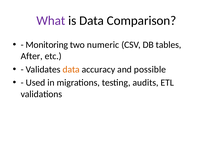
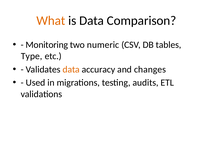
What colour: purple -> orange (51, 21)
After: After -> Type (32, 56)
possible: possible -> changes (150, 69)
